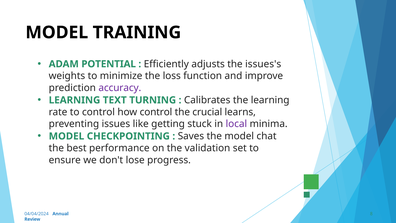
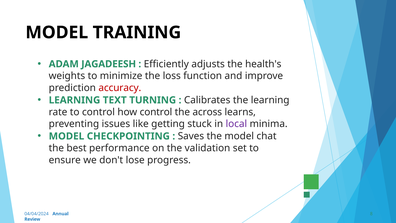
POTENTIAL: POTENTIAL -> JAGADEESH (109, 64)
issues's: issues's -> health's (263, 64)
accuracy colour: purple -> red (120, 88)
crucial: crucial -> across (207, 112)
